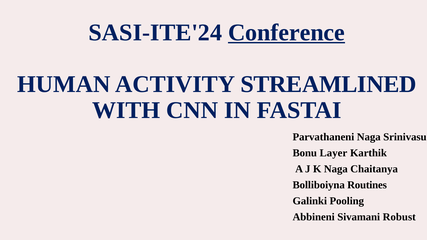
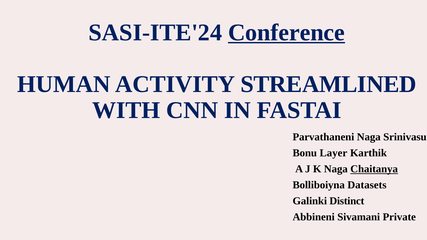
Chaitanya underline: none -> present (374, 169)
Routines: Routines -> Datasets (367, 185)
Pooling: Pooling -> Distinct (347, 201)
Robust: Robust -> Private (399, 217)
